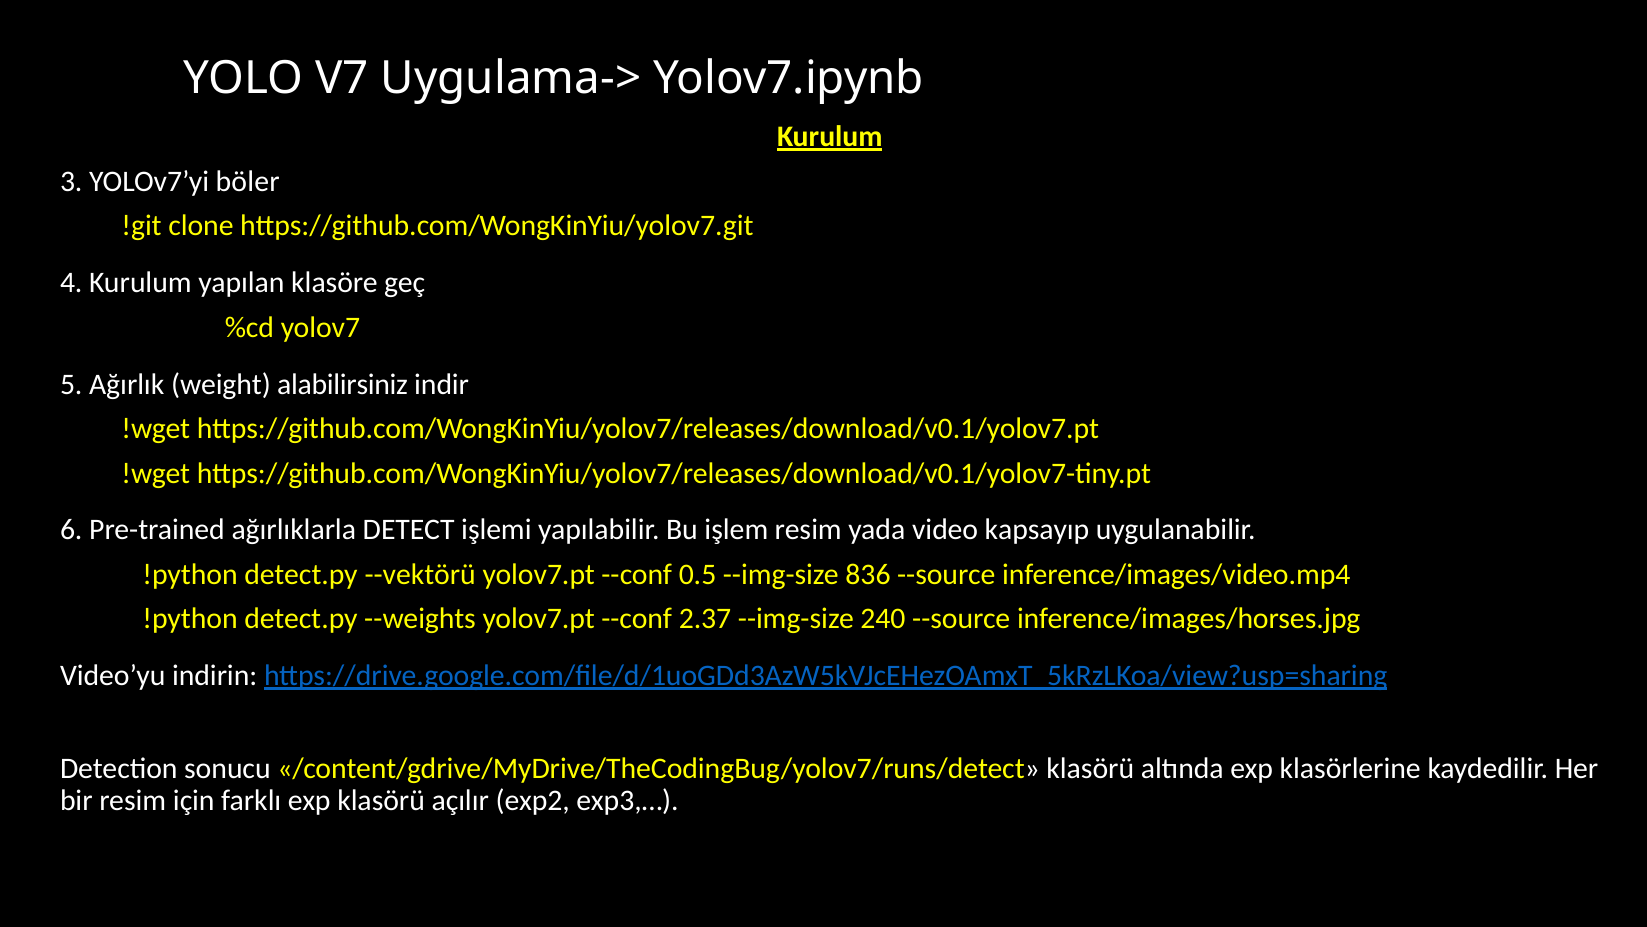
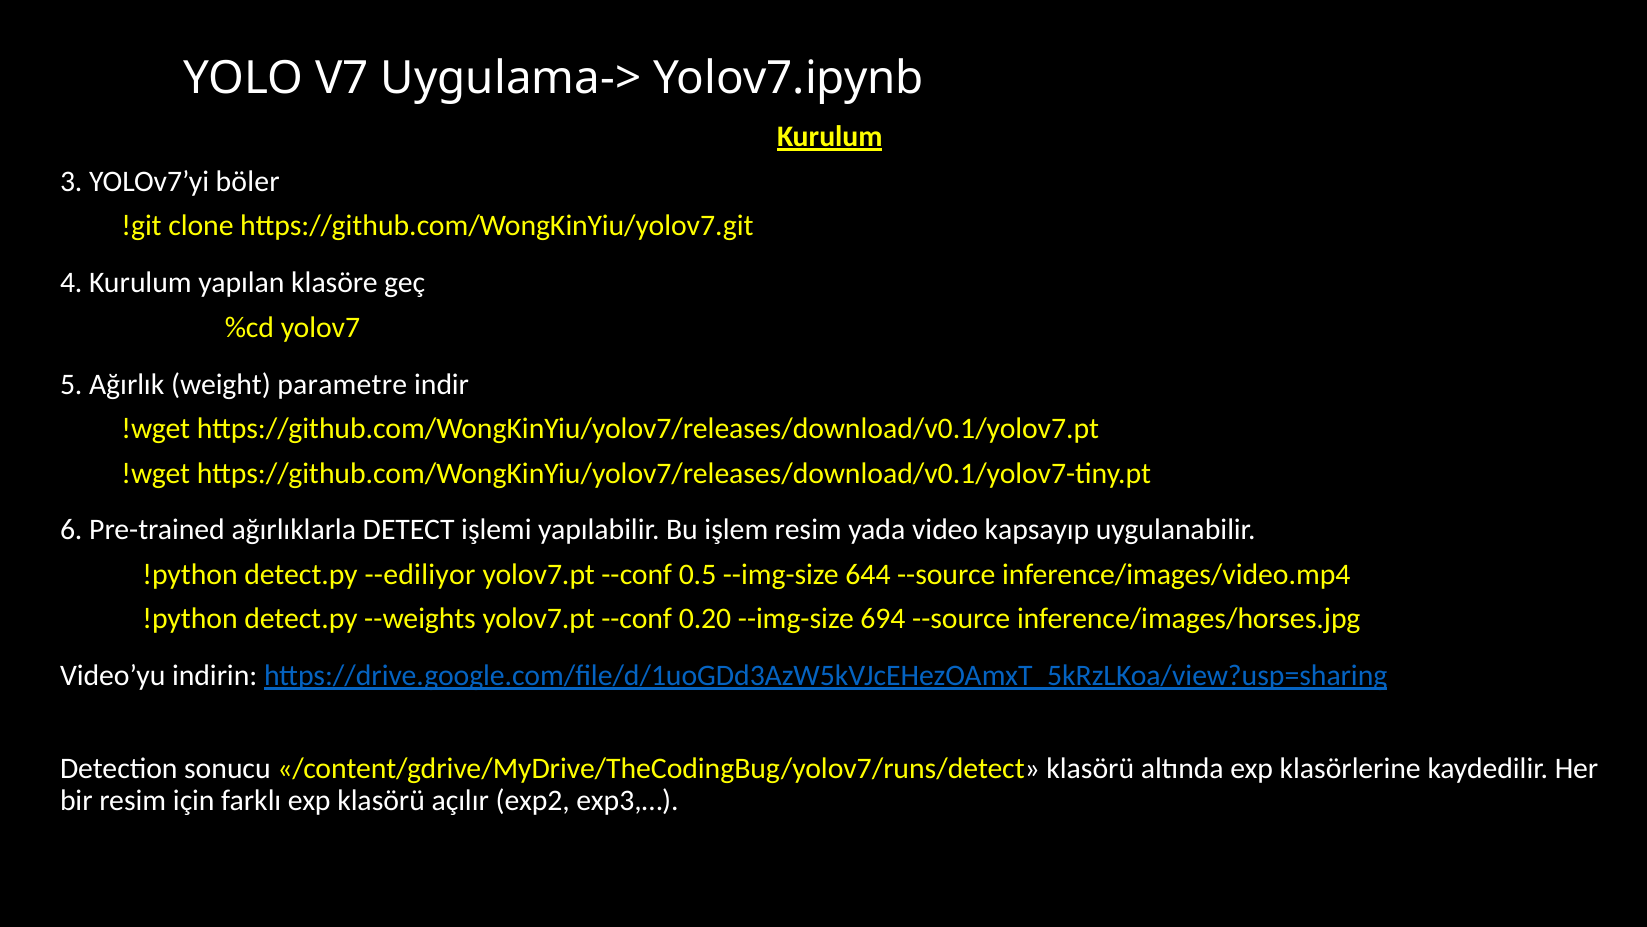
alabilirsiniz: alabilirsiniz -> parametre (342, 384)
--vektörü: --vektörü -> --ediliyor (420, 574)
836: 836 -> 644 (868, 574)
2.37: 2.37 -> 0.20 (705, 619)
240: 240 -> 694 (883, 619)
